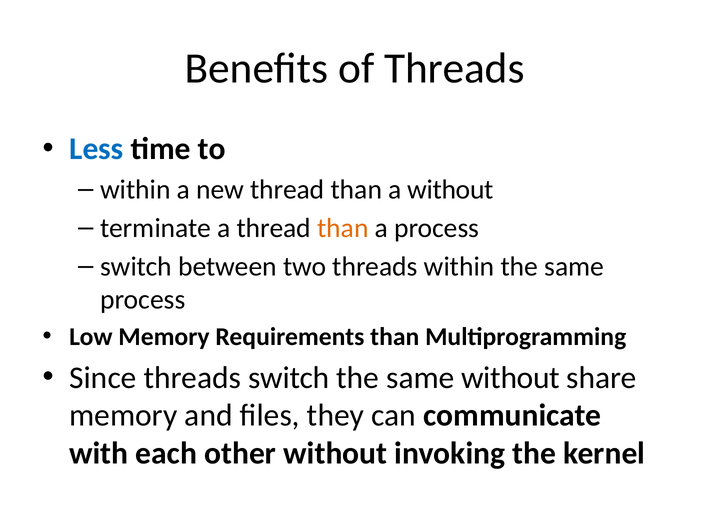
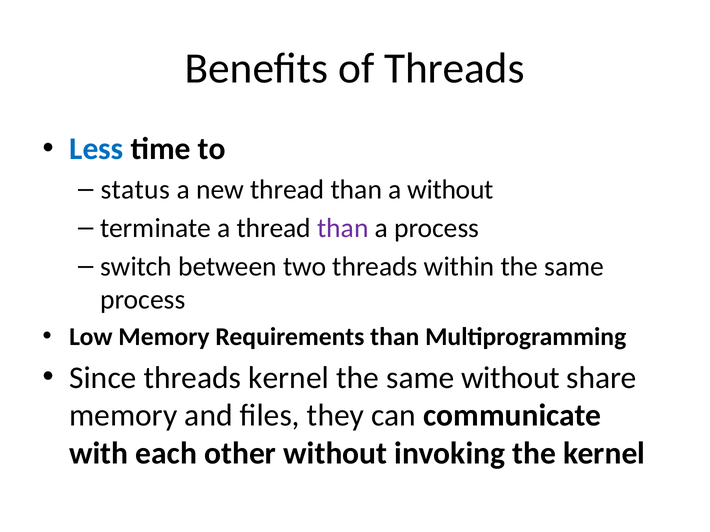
within: within -> status (135, 190)
than colour: orange -> purple (343, 228)
threads switch: switch -> kernel (289, 378)
